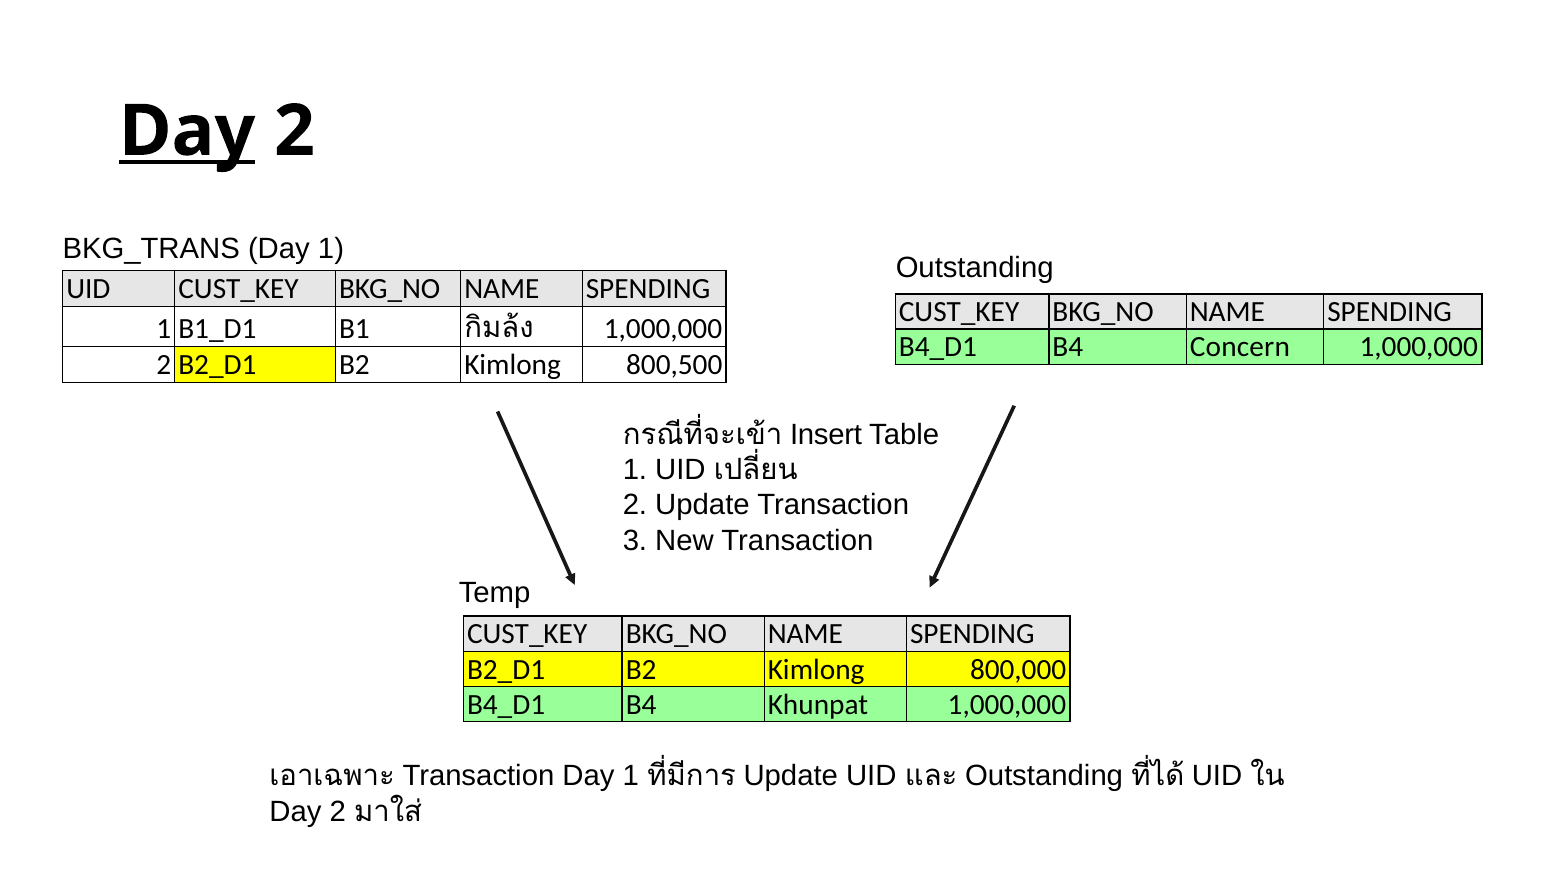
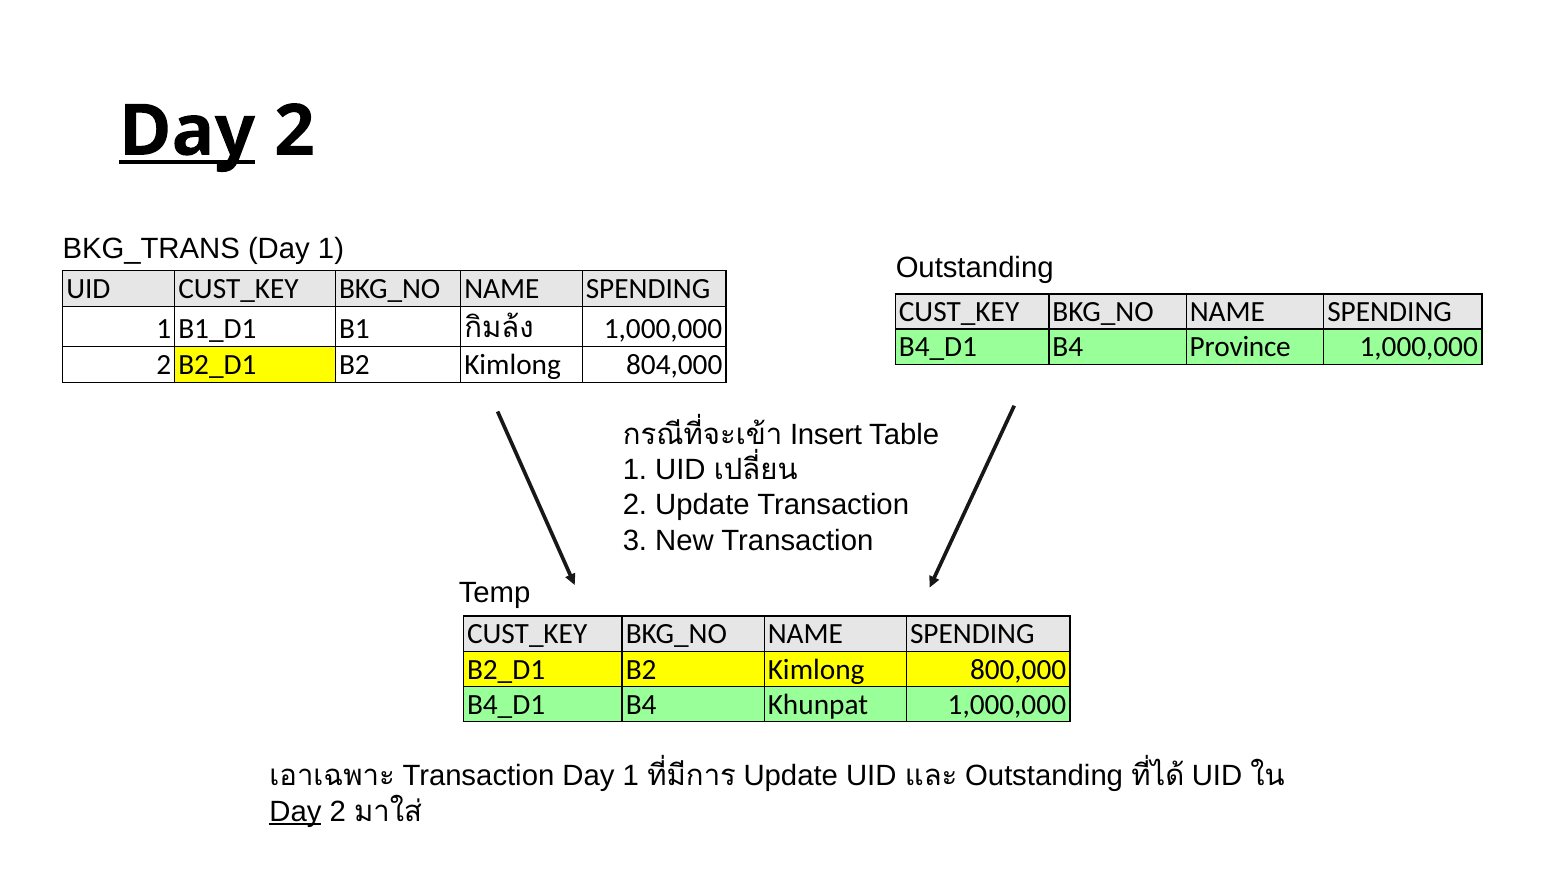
Concern: Concern -> Province (1240, 347)
800,500: 800,500 -> 804,000 (674, 365)
Day underline: none -> present (295, 812)
